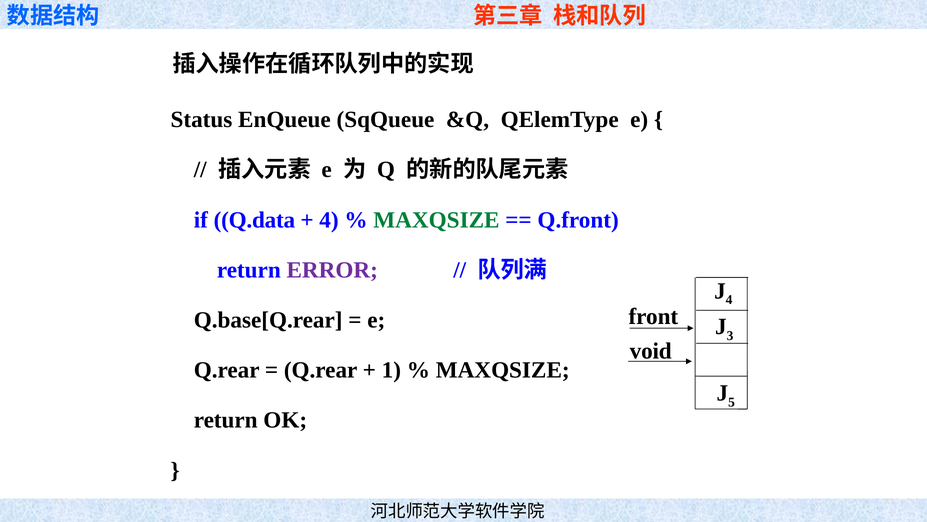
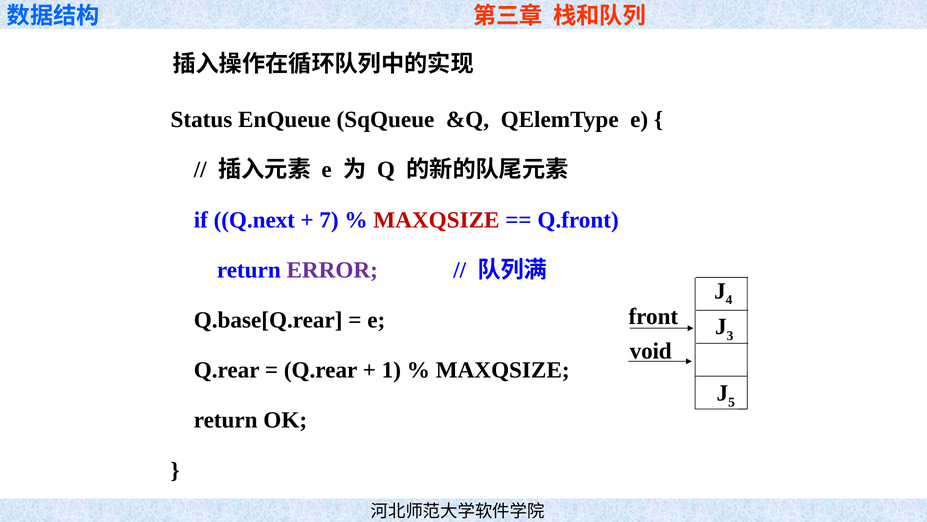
Q.data: Q.data -> Q.next (254, 220)
4: 4 -> 7 (329, 220)
MAXQSIZE colour: green -> red (436, 220)
